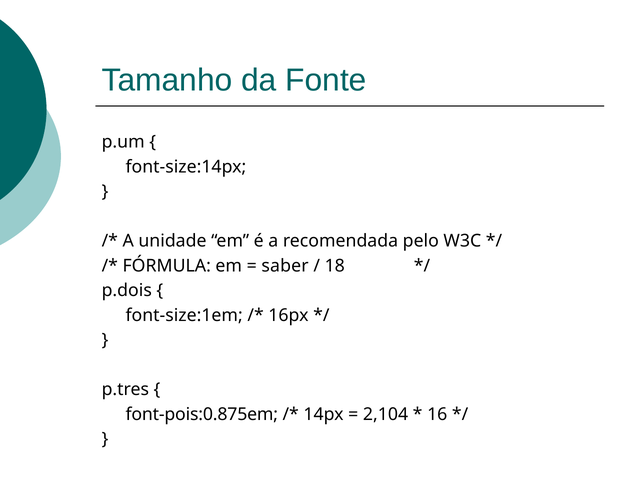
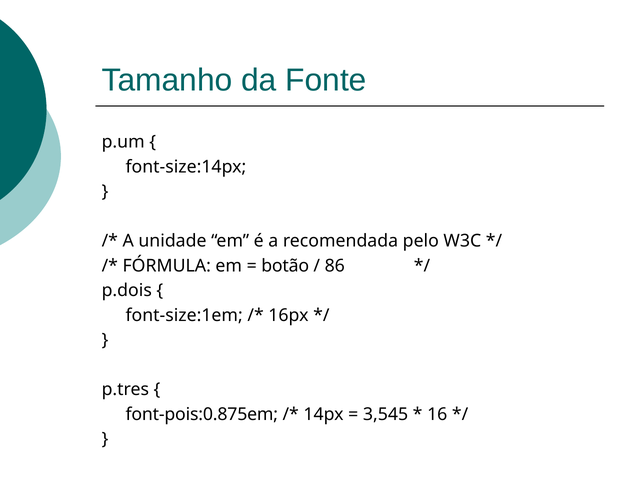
saber: saber -> botão (285, 266)
18: 18 -> 86 (335, 266)
2,104: 2,104 -> 3,545 (386, 414)
